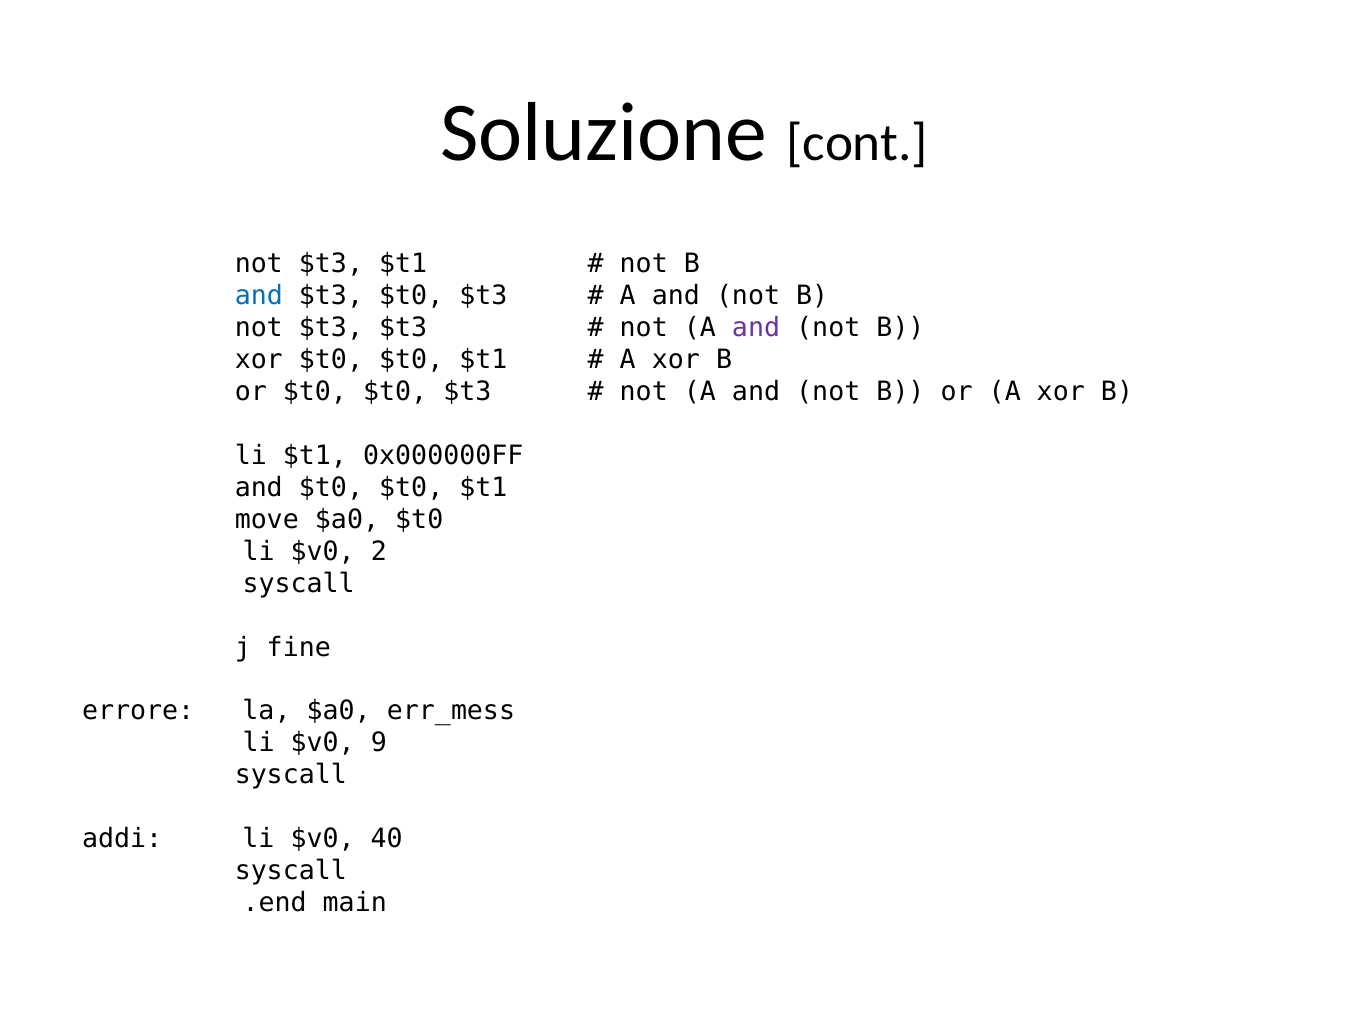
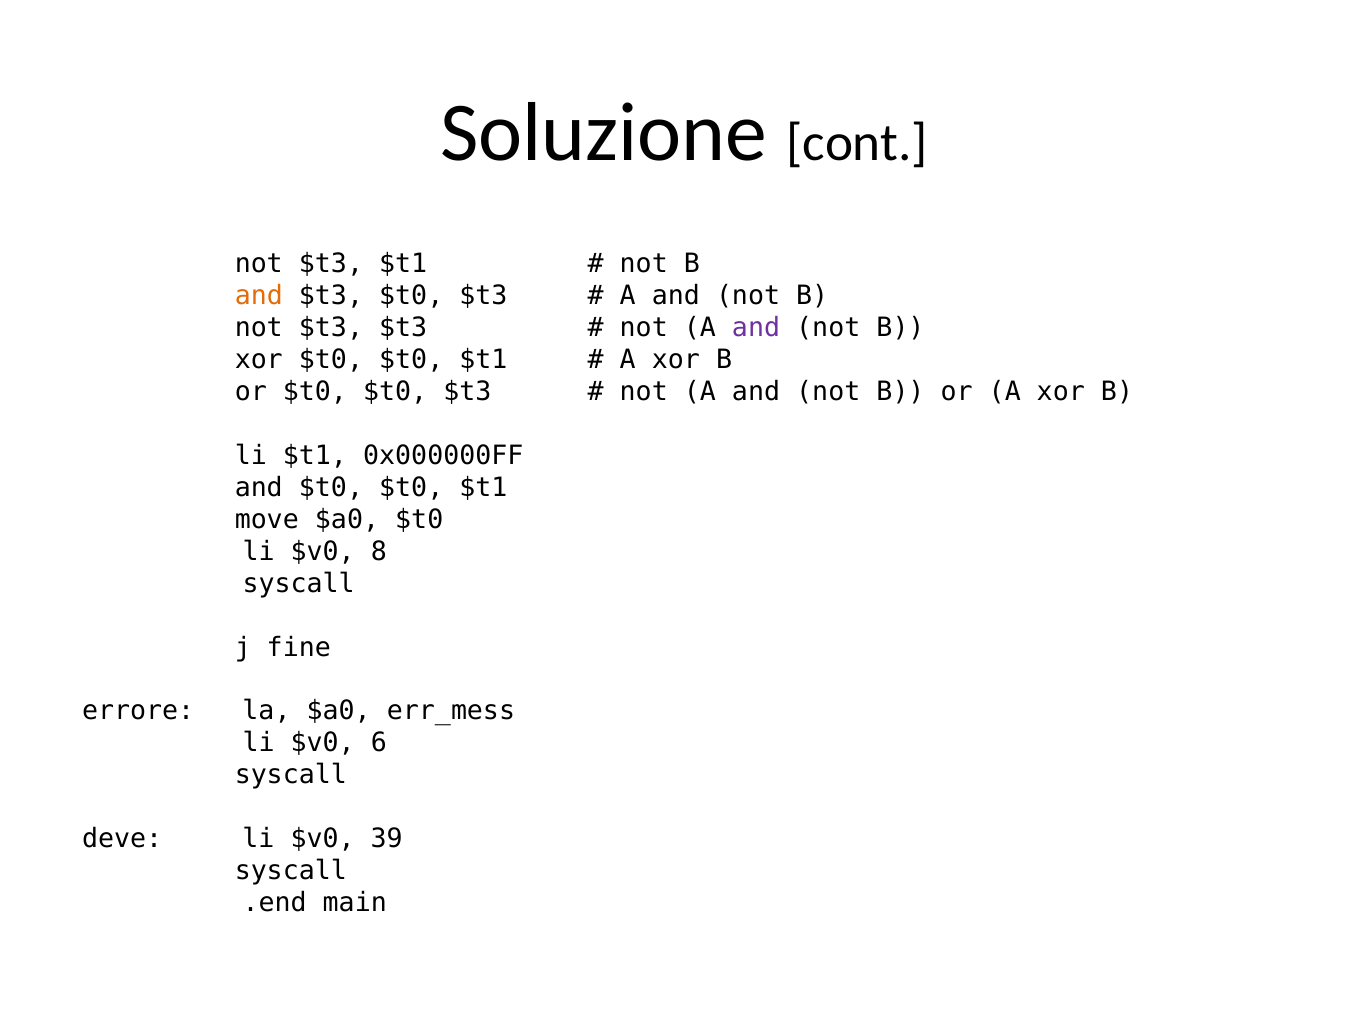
and colour: blue -> orange (259, 296)
2: 2 -> 8 (379, 552)
9: 9 -> 6 (379, 743)
addi: addi -> deve (122, 839)
40: 40 -> 39 (387, 839)
